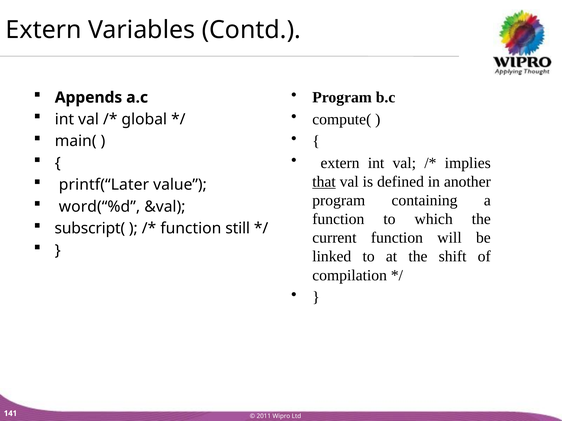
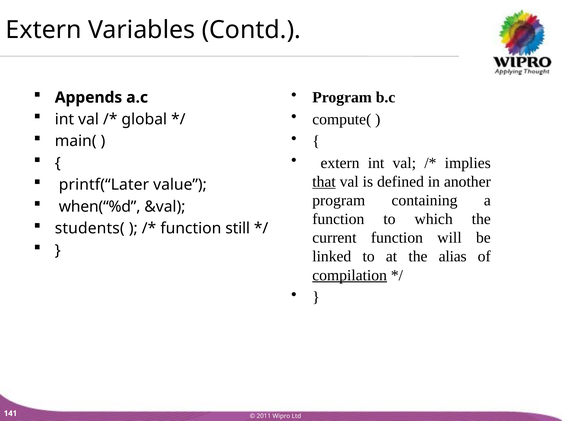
word(“%d: word(“%d -> when(“%d (100, 207)
subscript(: subscript( -> students( (90, 229)
shift: shift -> alias (453, 257)
compilation underline: none -> present (350, 276)
